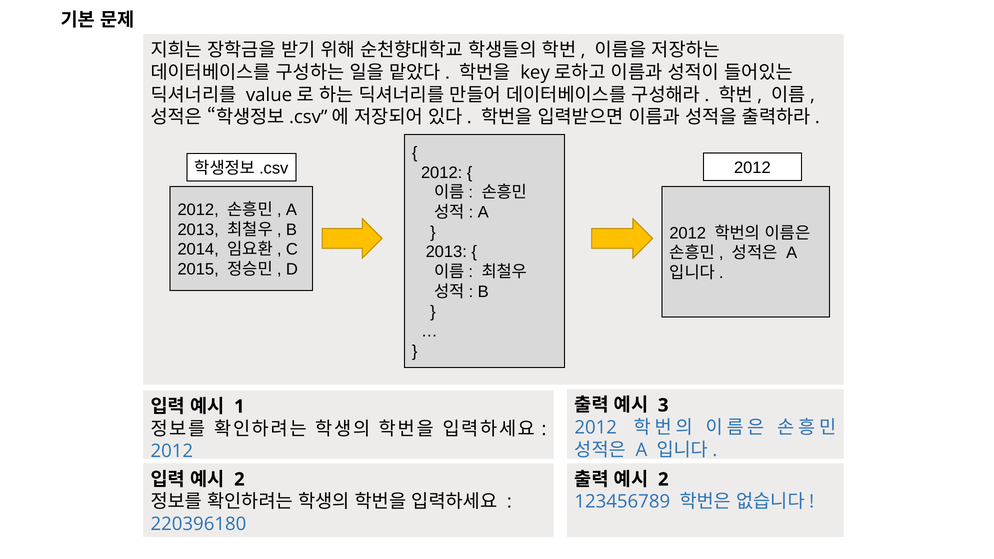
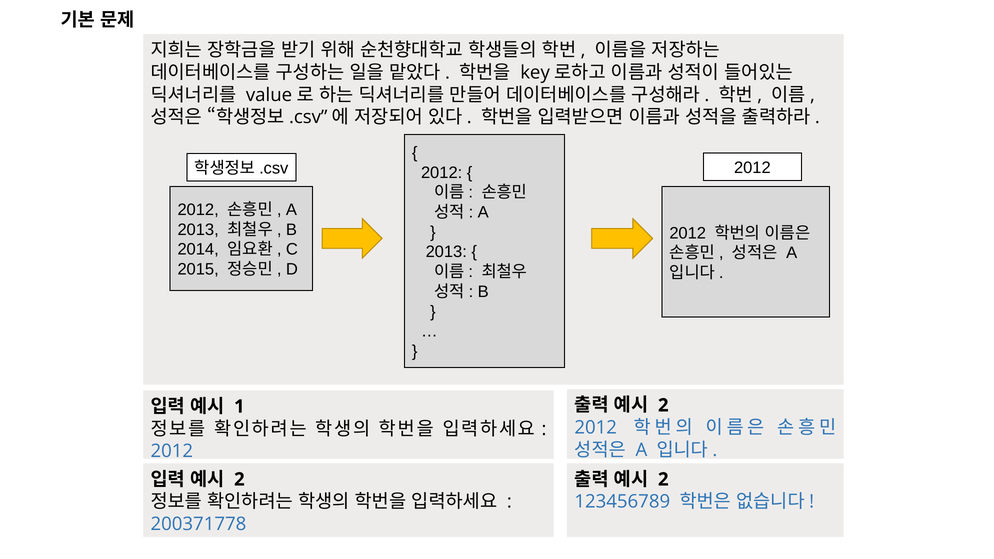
3: 3 -> 2 (663, 405)
220396180: 220396180 -> 200371778 (198, 524)
